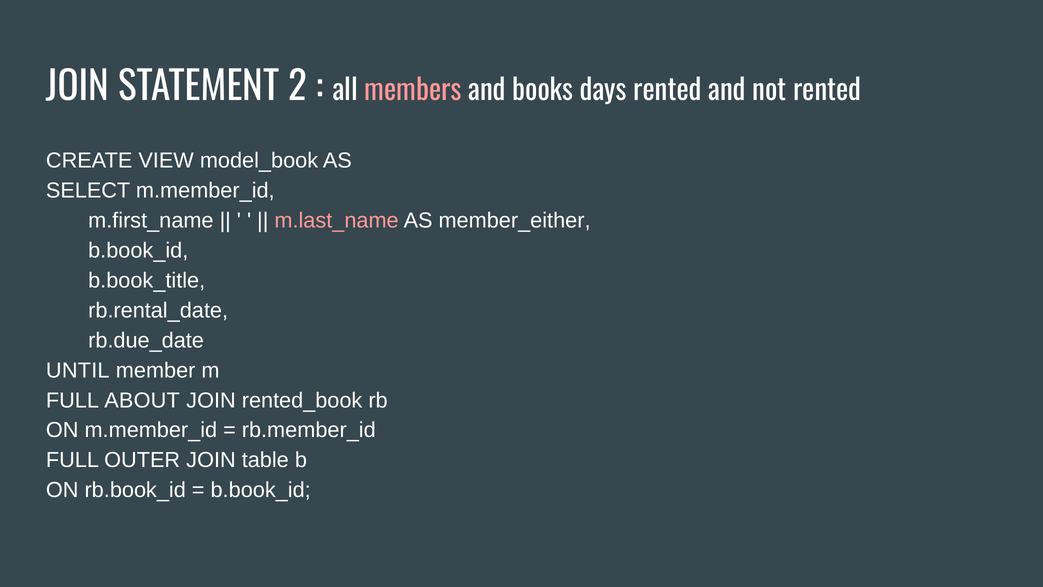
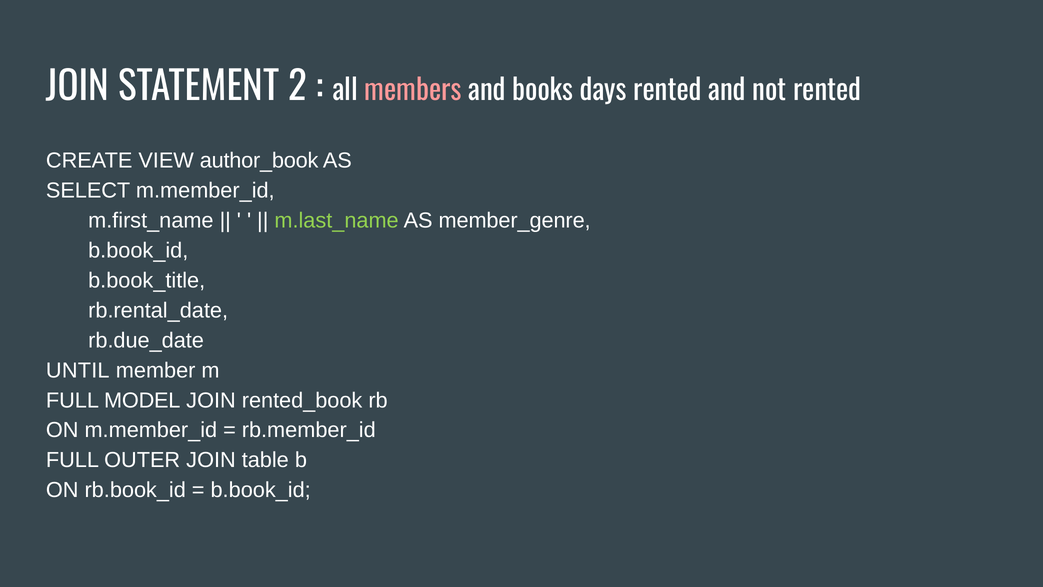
model_book: model_book -> author_book (259, 160)
m.last_name colour: pink -> light green (337, 220)
member_either: member_either -> member_genre (515, 220)
ABOUT: ABOUT -> MODEL (142, 400)
